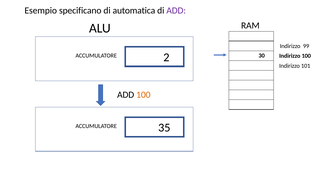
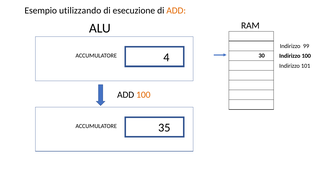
specificano: specificano -> utilizzando (80, 10)
automatica: automatica -> esecuzione (134, 10)
ADD colour: purple -> orange (176, 10)
2: 2 -> 4 (166, 57)
